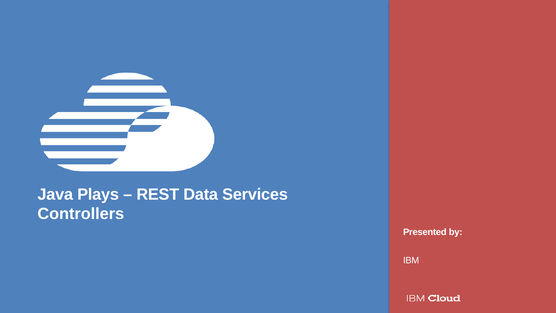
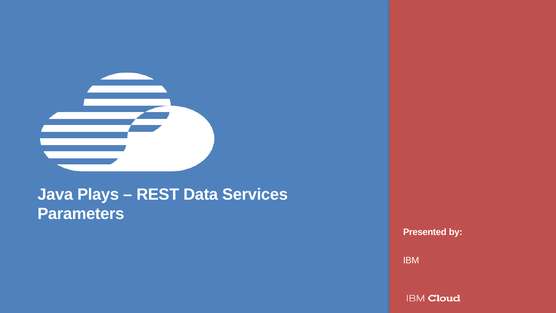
Controllers: Controllers -> Parameters (81, 214)
